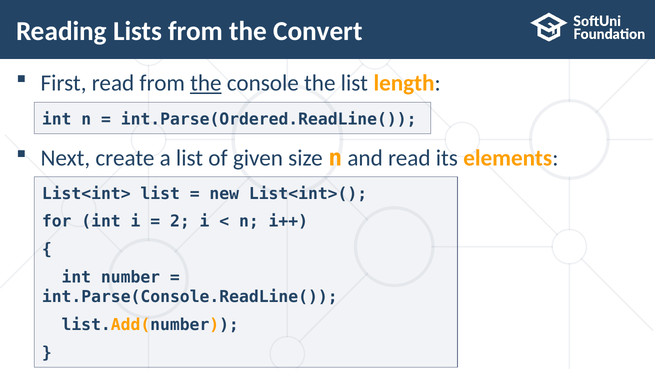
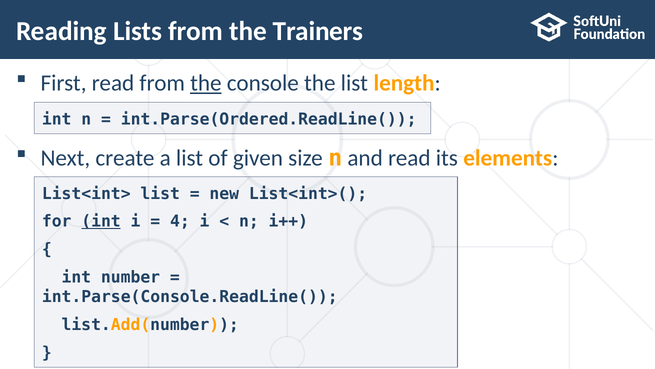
Convert: Convert -> Trainers (318, 31)
int underline: none -> present (101, 221)
2: 2 -> 4 (180, 221)
